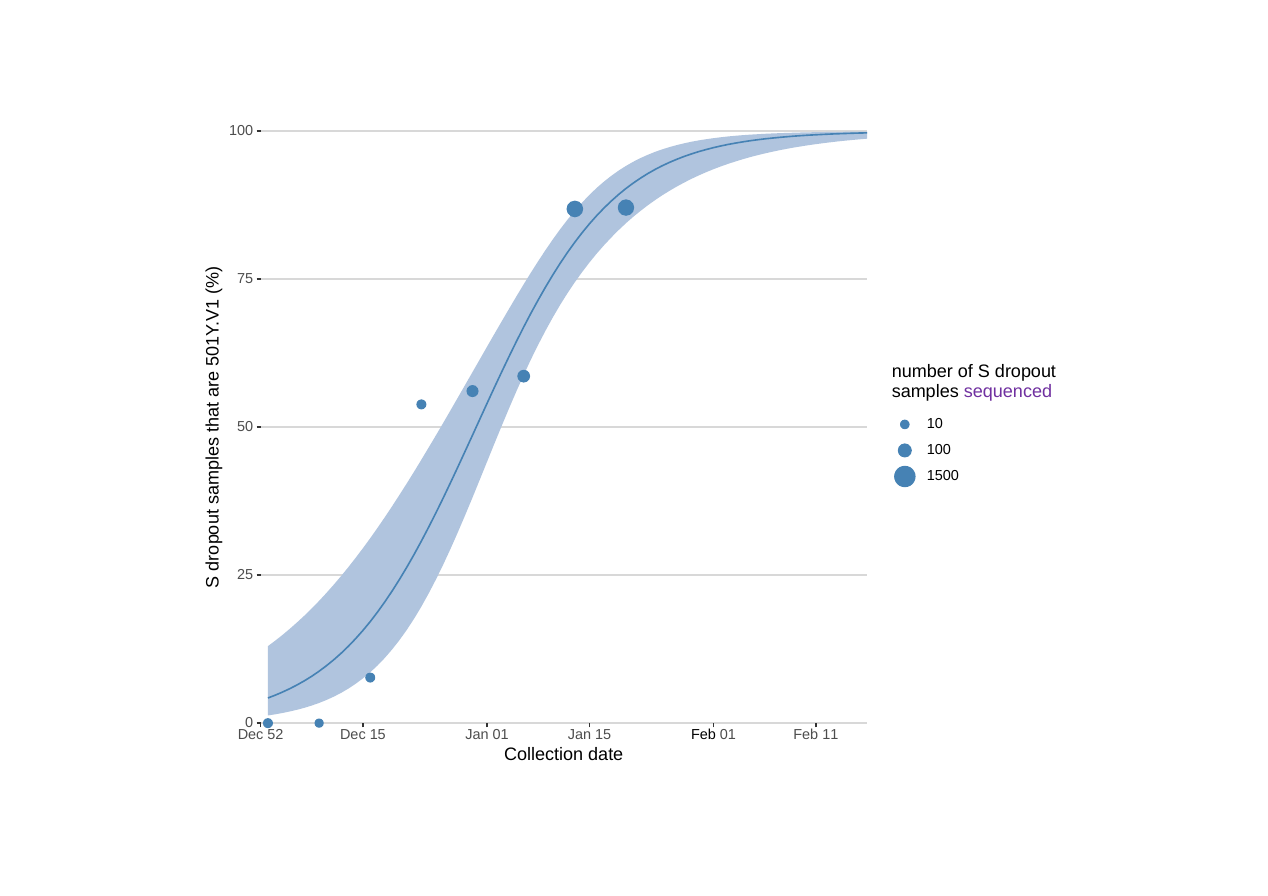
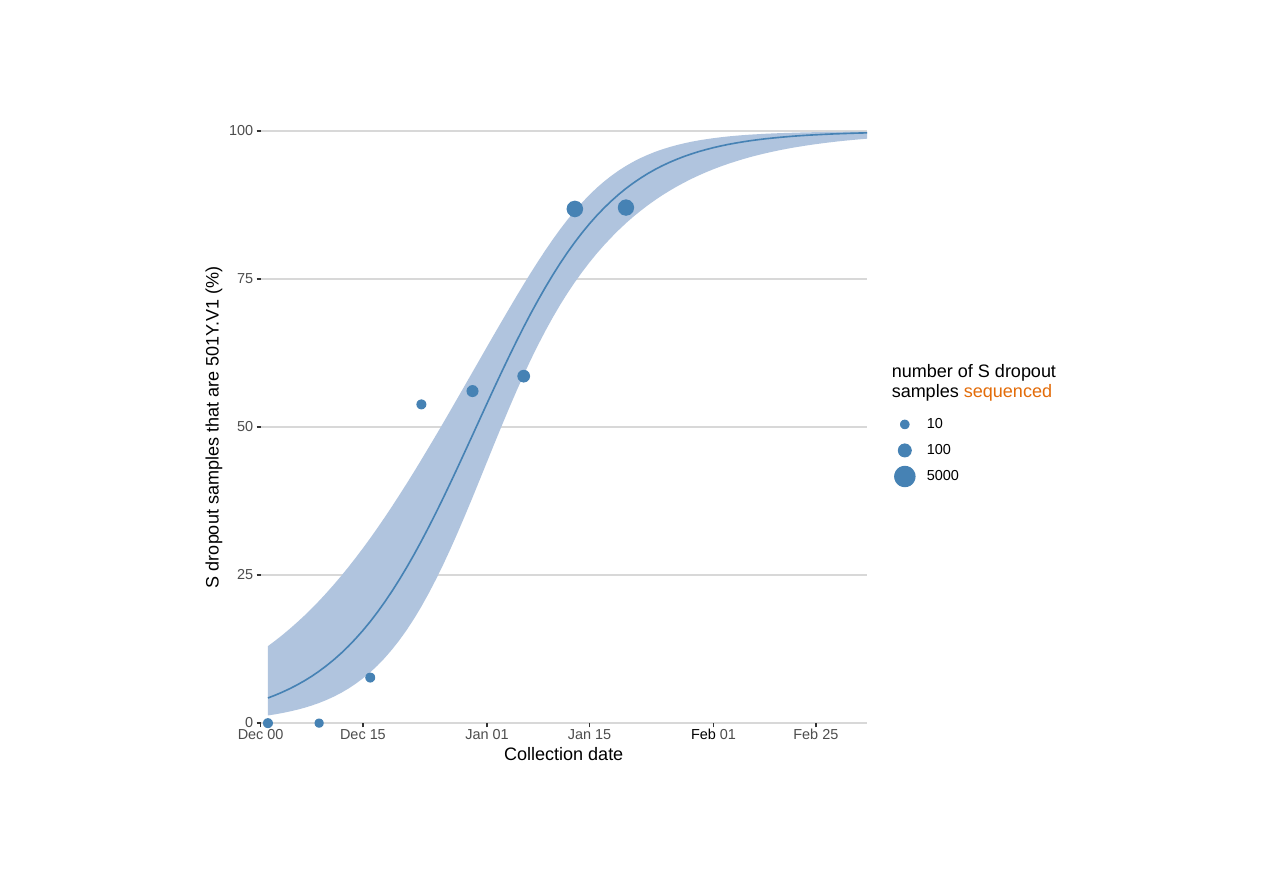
sequenced colour: purple -> orange (1008, 391)
1500: 1500 -> 5000 (943, 476)
52: 52 -> 00 (275, 735)
Feb 11: 11 -> 25 (830, 735)
